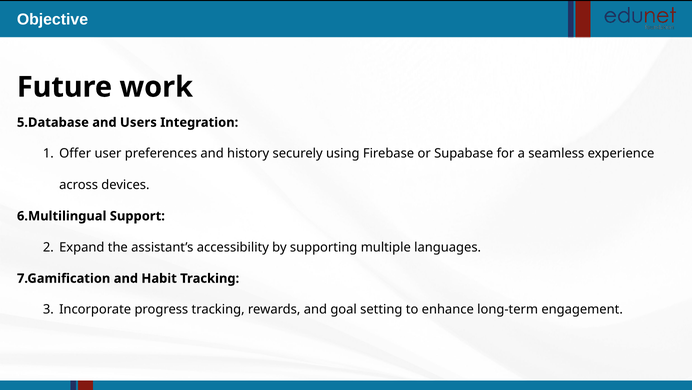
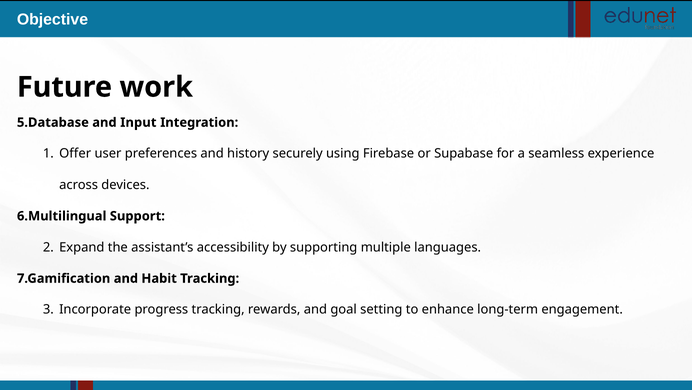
Users: Users -> Input (138, 122)
